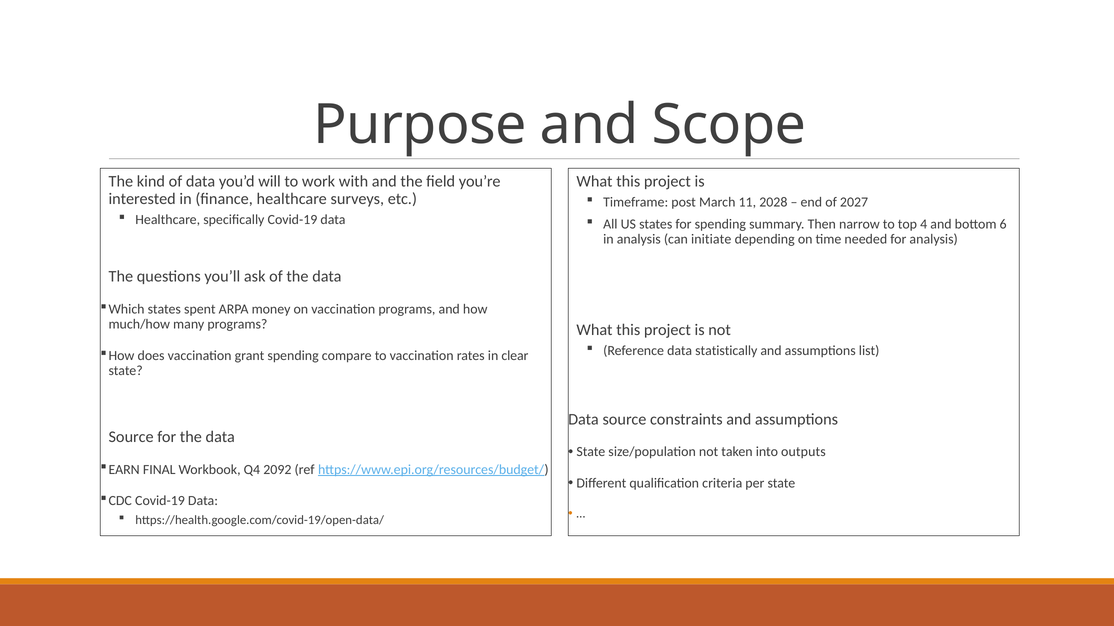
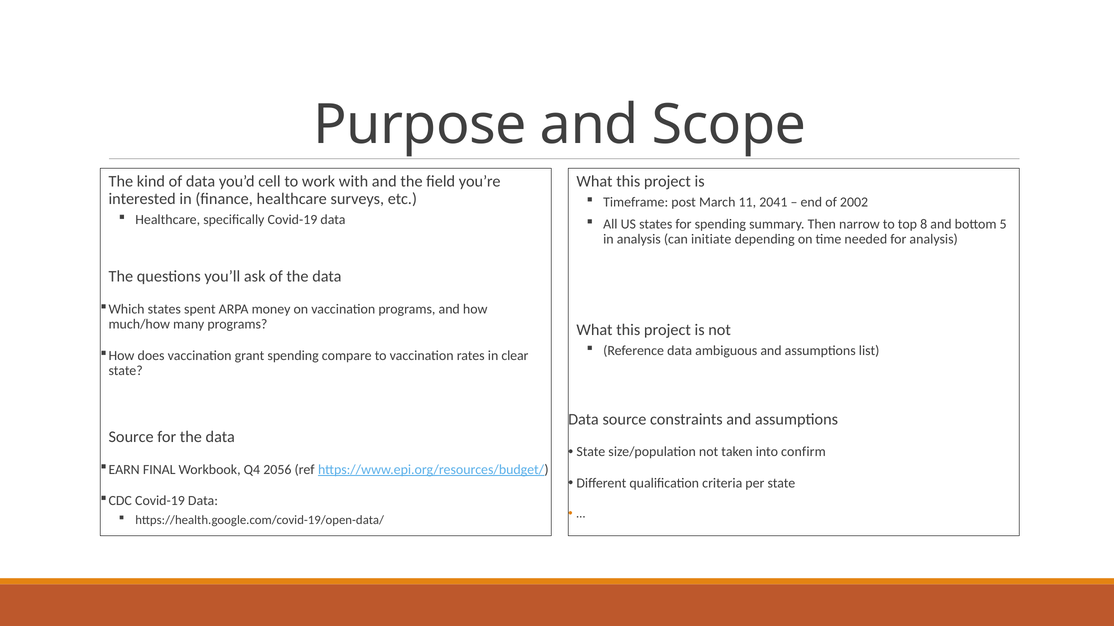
will: will -> cell (269, 182)
2028: 2028 -> 2041 (773, 203)
2027: 2027 -> 2002 (854, 203)
4: 4 -> 8 (924, 225)
6: 6 -> 5 (1003, 225)
statistically: statistically -> ambiguous (726, 351)
outputs: outputs -> confirm (803, 452)
2092: 2092 -> 2056 (277, 470)
